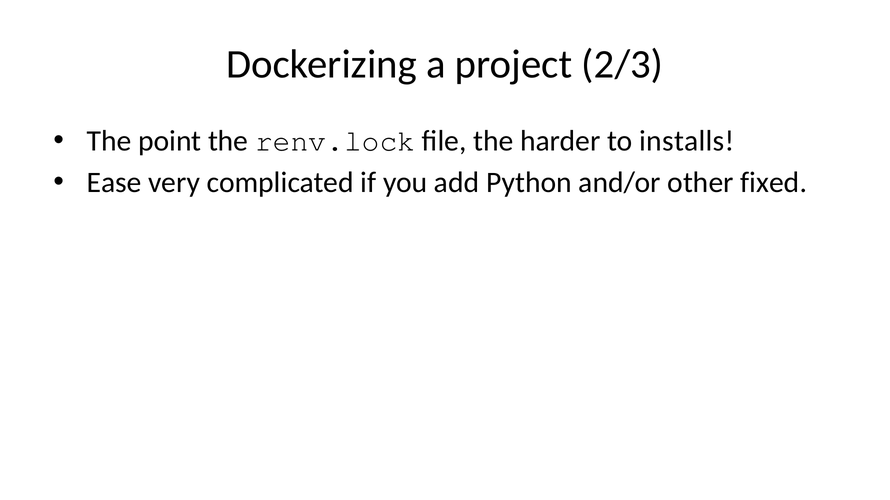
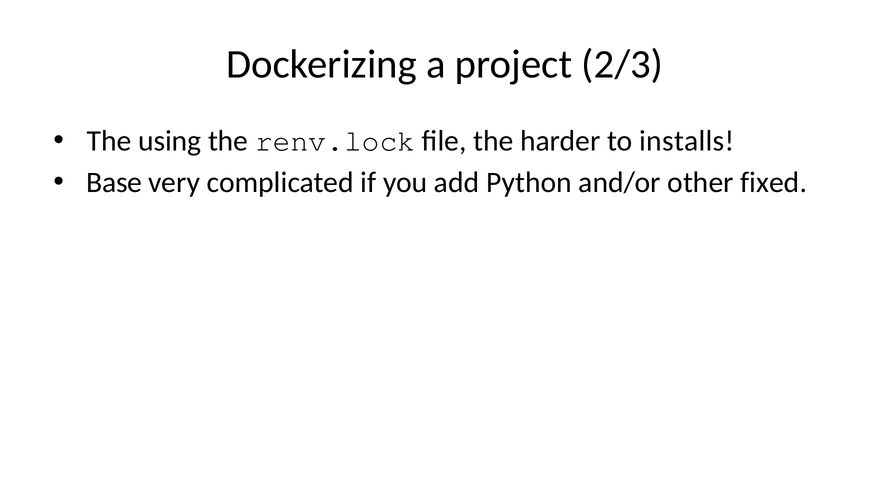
point: point -> using (170, 141)
Ease: Ease -> Base (114, 183)
